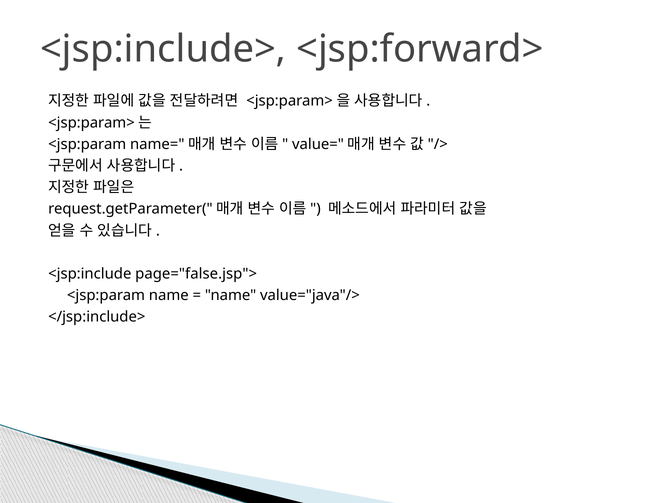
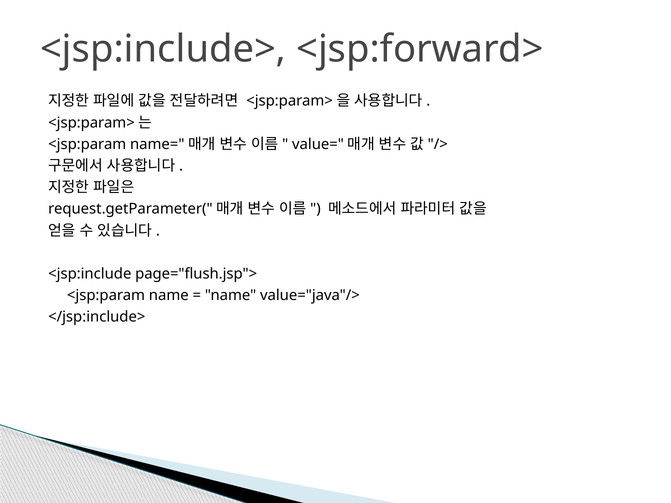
page="false.jsp">: page="false.jsp"> -> page="flush.jsp"> (196, 274)
